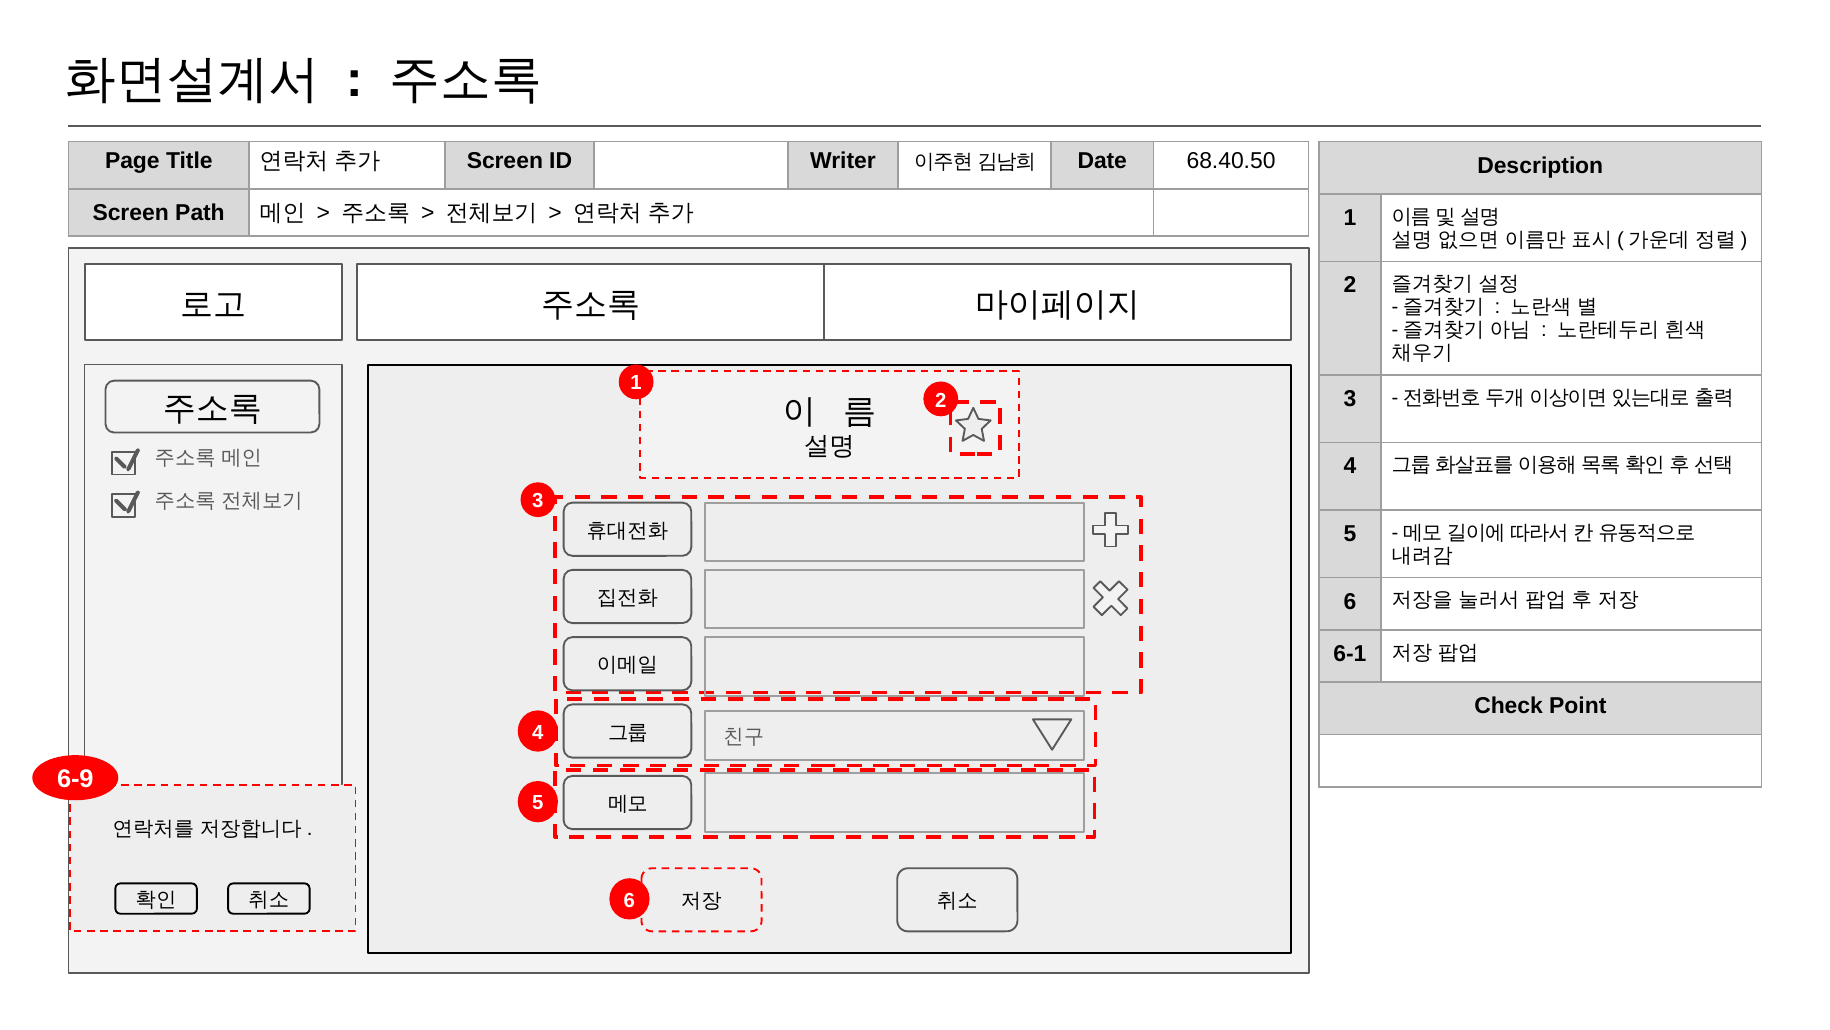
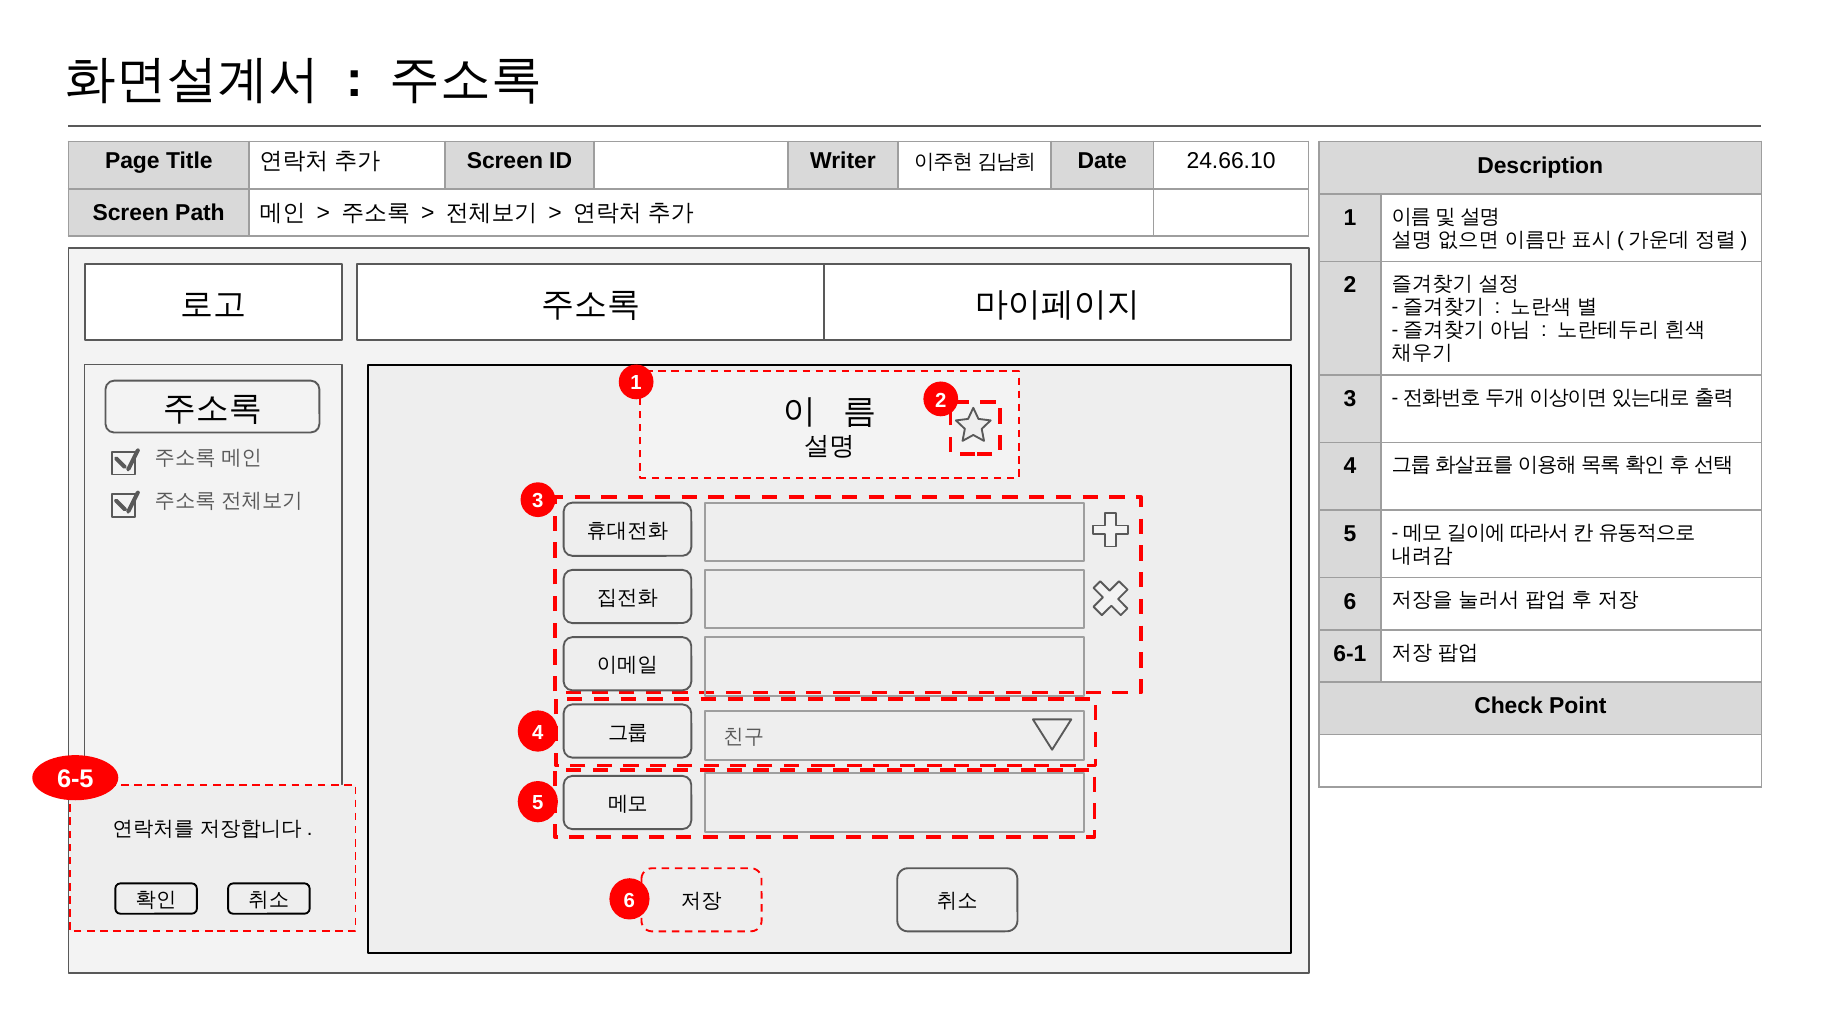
68.40.50: 68.40.50 -> 24.66.10 (1231, 161)
6-9: 6-9 -> 6-5 (75, 779)
